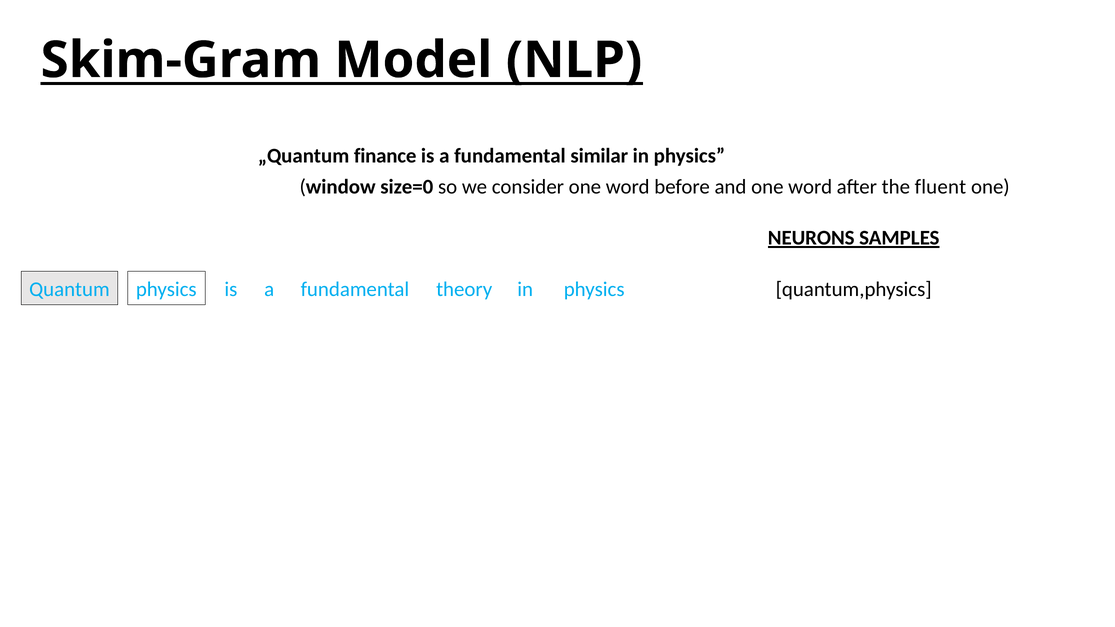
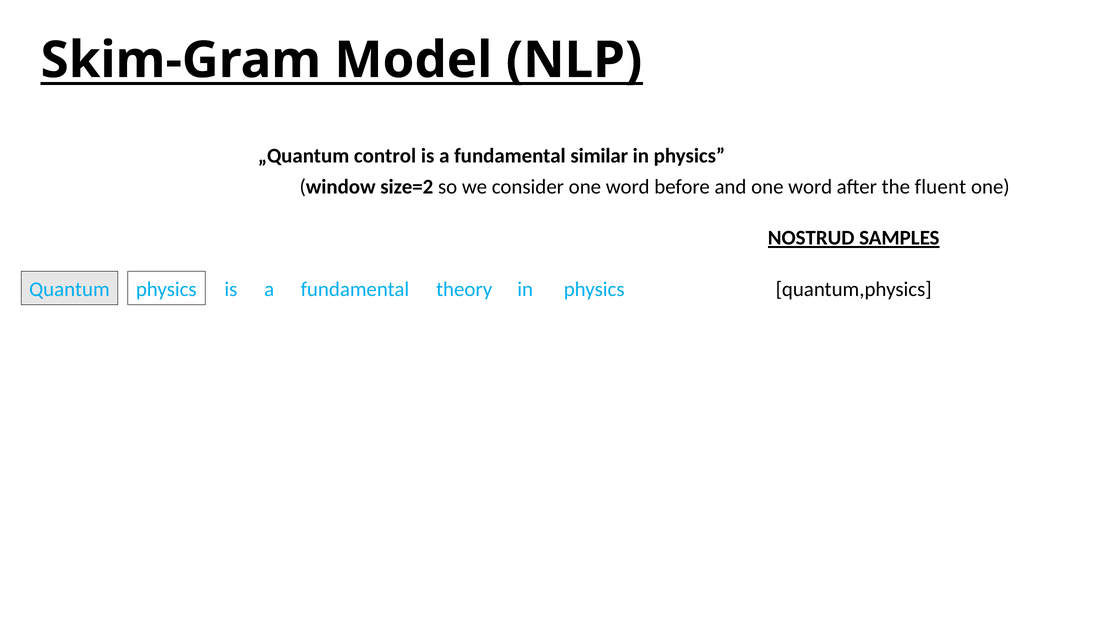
finance: finance -> control (385, 156)
size=0: size=0 -> size=2 (407, 187)
NEURONS: NEURONS -> NOSTRUD (811, 238)
